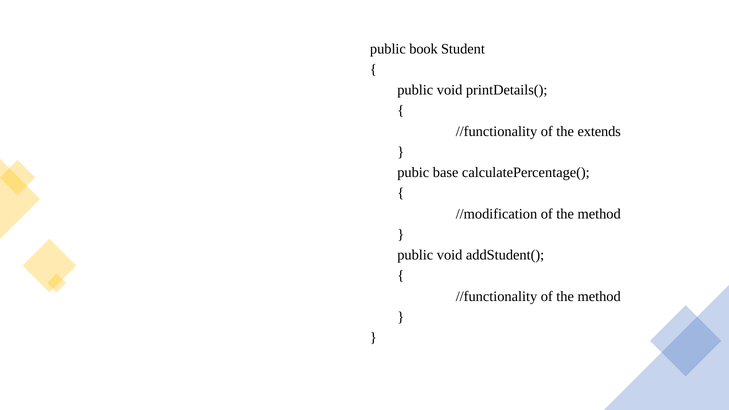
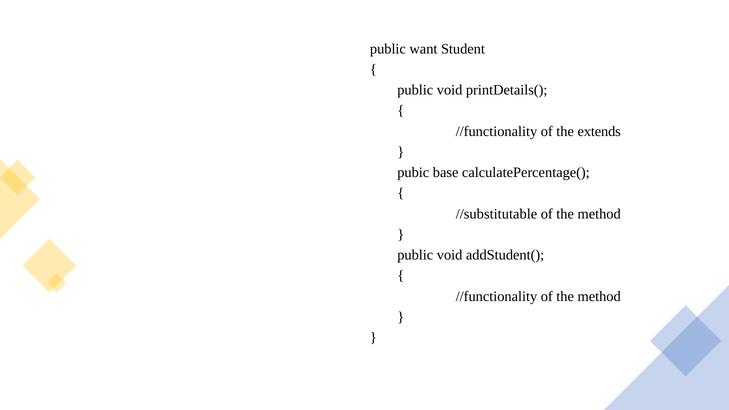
book: book -> want (423, 49)
//modification: //modification -> //substitutable (496, 214)
